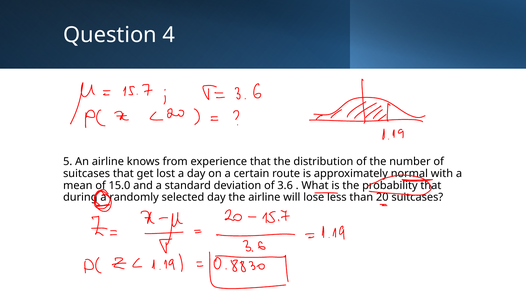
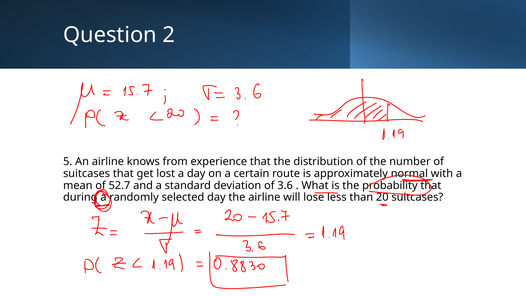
4: 4 -> 2 (169, 35)
15.0: 15.0 -> 52.7 (119, 185)
